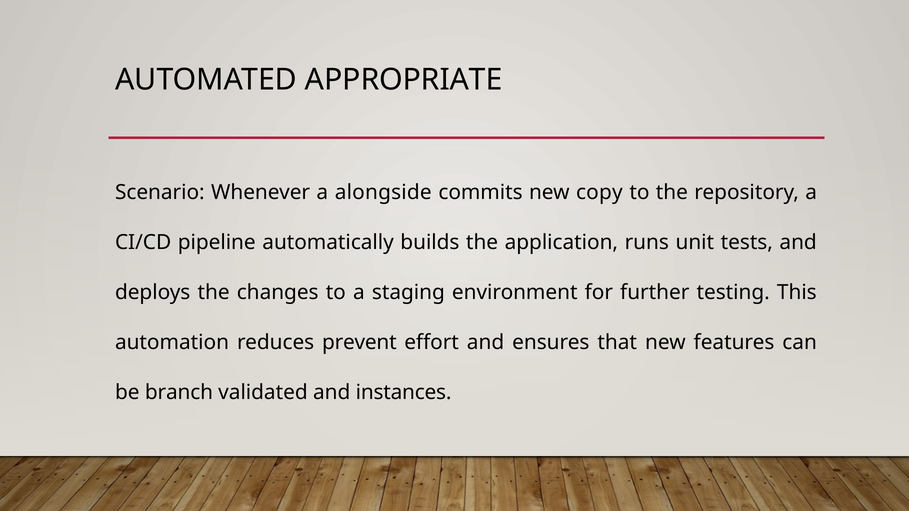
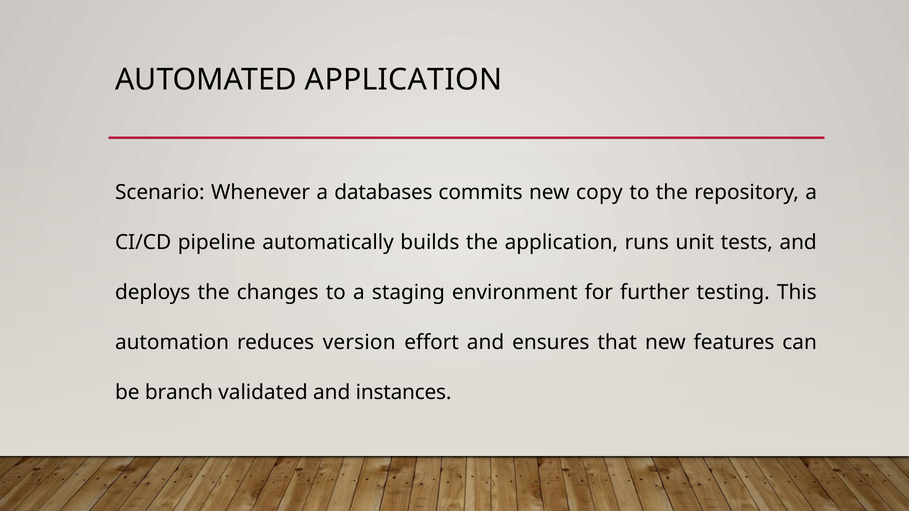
AUTOMATED APPROPRIATE: APPROPRIATE -> APPLICATION (404, 80)
alongside: alongside -> databases (383, 193)
prevent: prevent -> version (359, 343)
